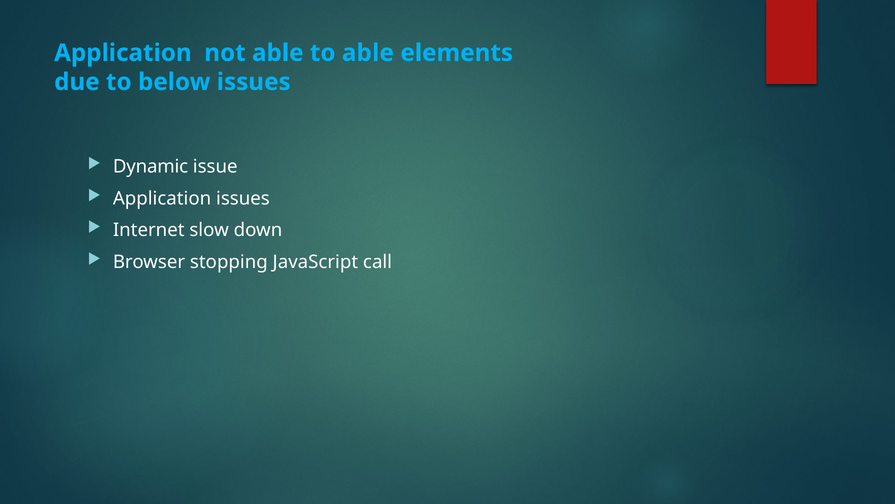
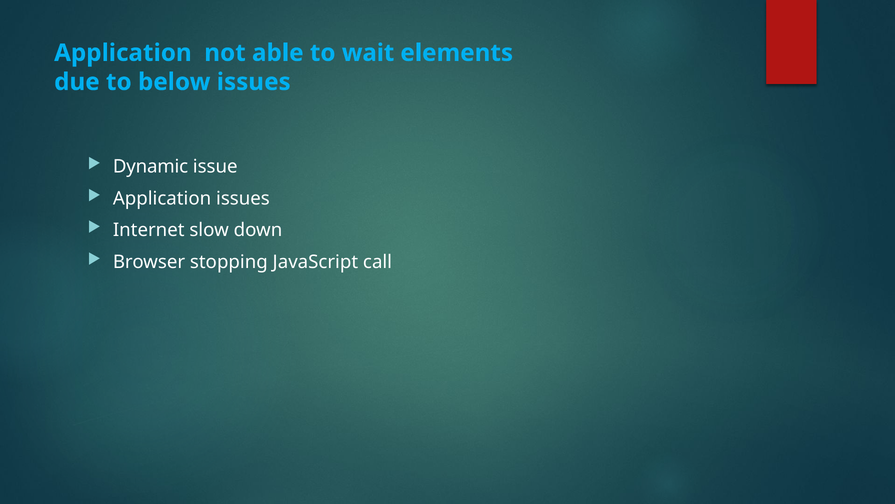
to able: able -> wait (368, 53)
